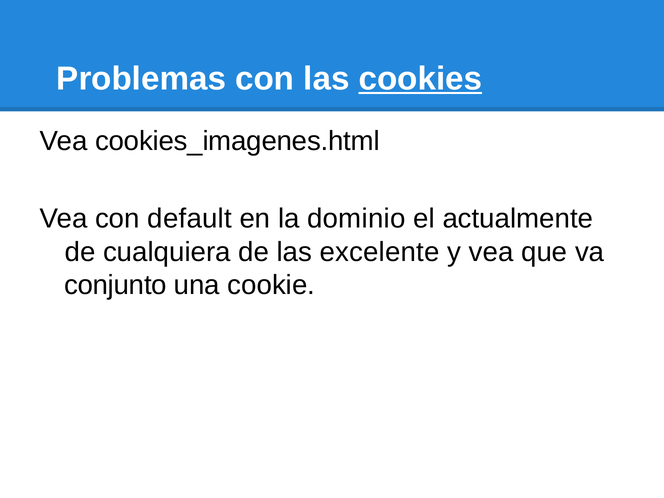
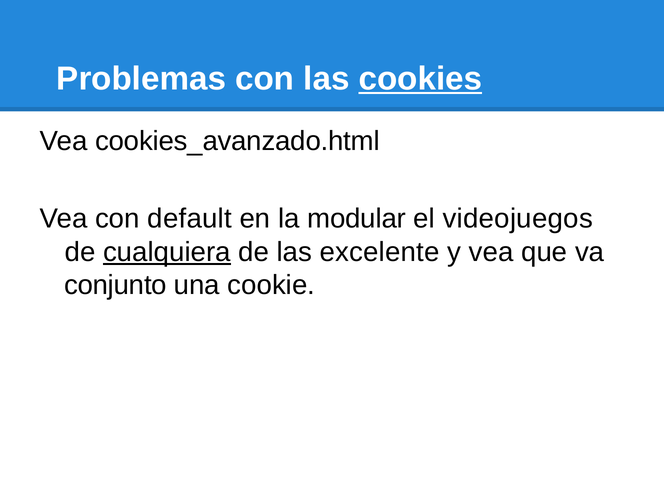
cookies_imagenes.html: cookies_imagenes.html -> cookies_avanzado.html (237, 141)
dominio: dominio -> modular (357, 219)
actualmente: actualmente -> videojuegos (518, 219)
cualquiera underline: none -> present (167, 252)
